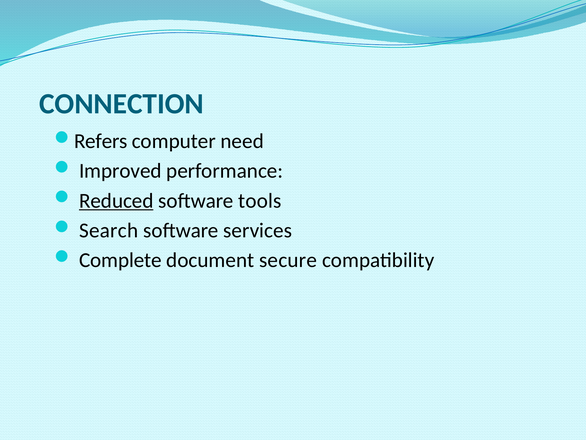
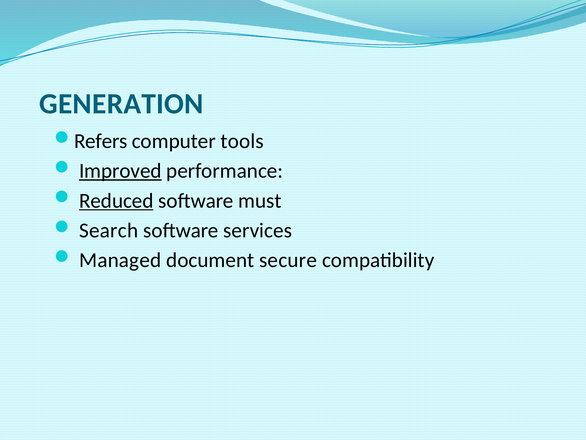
CONNECTION: CONNECTION -> GENERATION (121, 104)
need: need -> tools (242, 141)
Improved underline: none -> present (120, 171)
tools: tools -> must (260, 200)
Complete: Complete -> Managed (120, 260)
